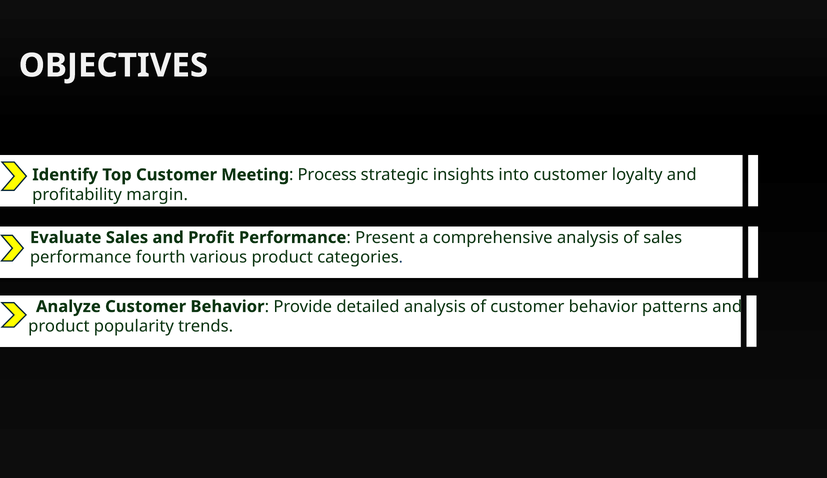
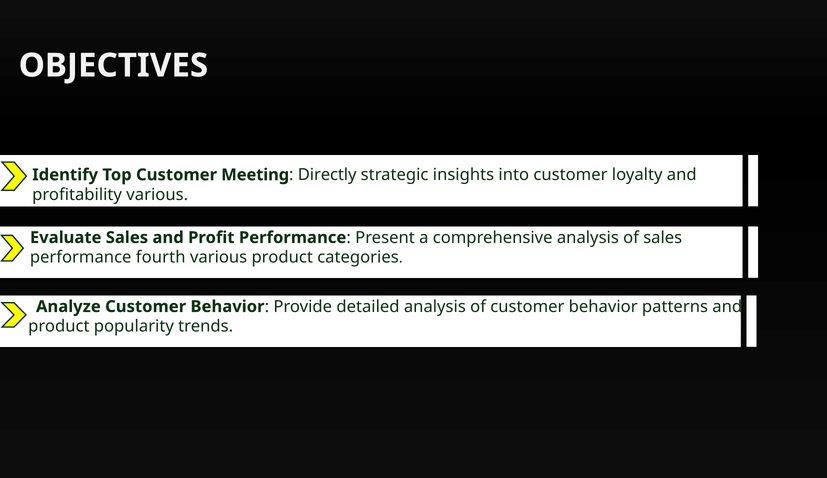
Process: Process -> Directly (327, 175)
profitability margin: margin -> various (157, 195)
